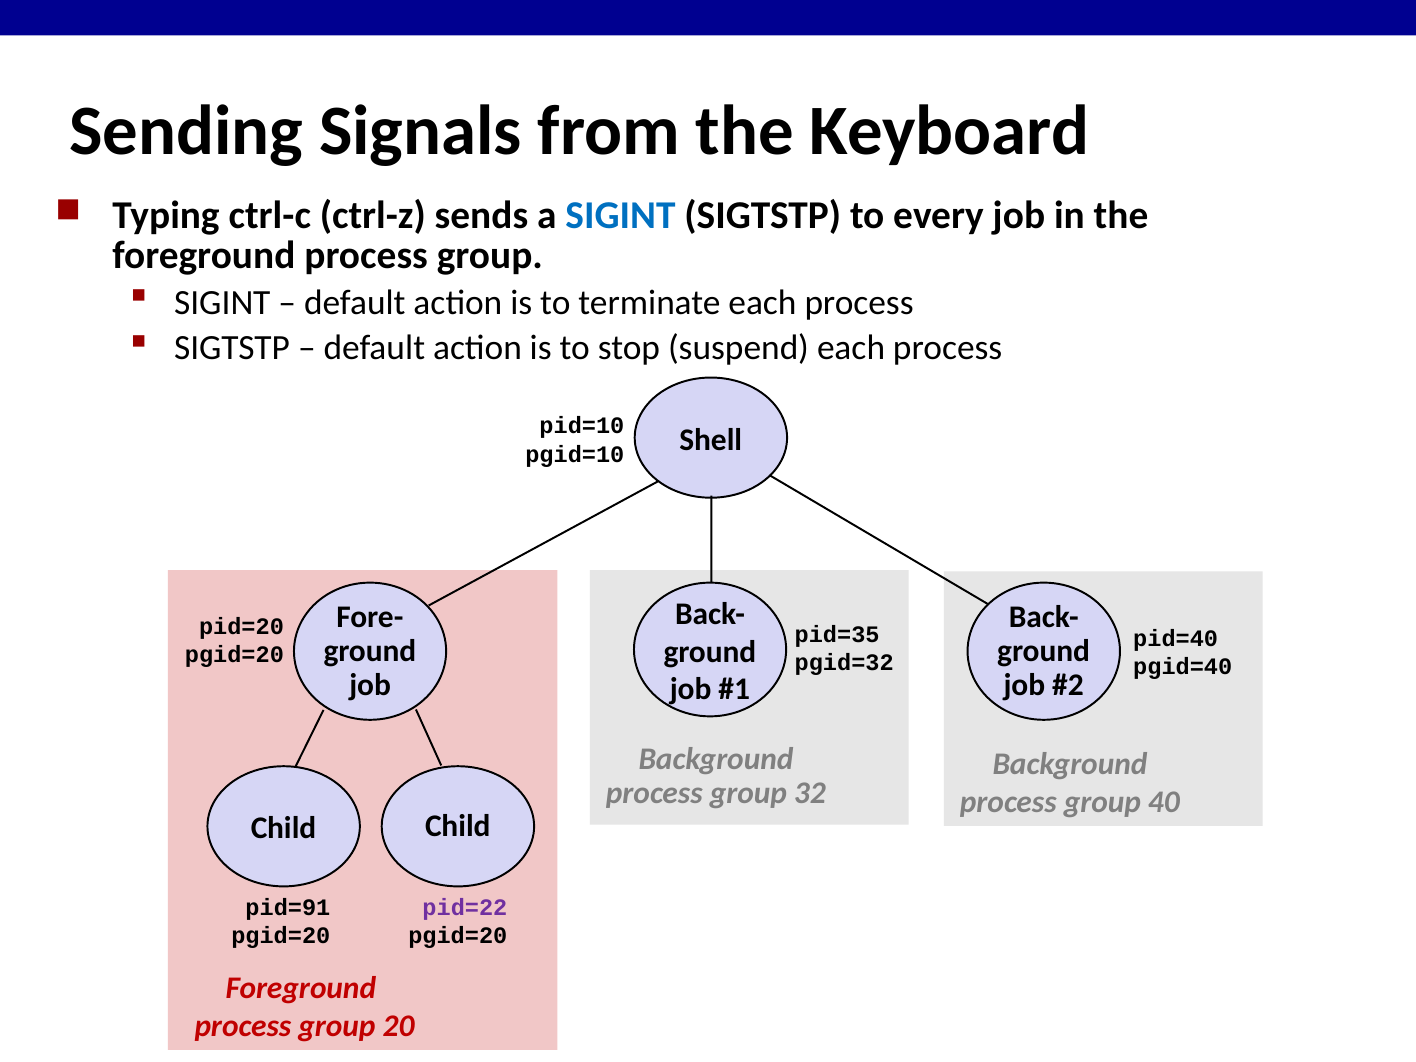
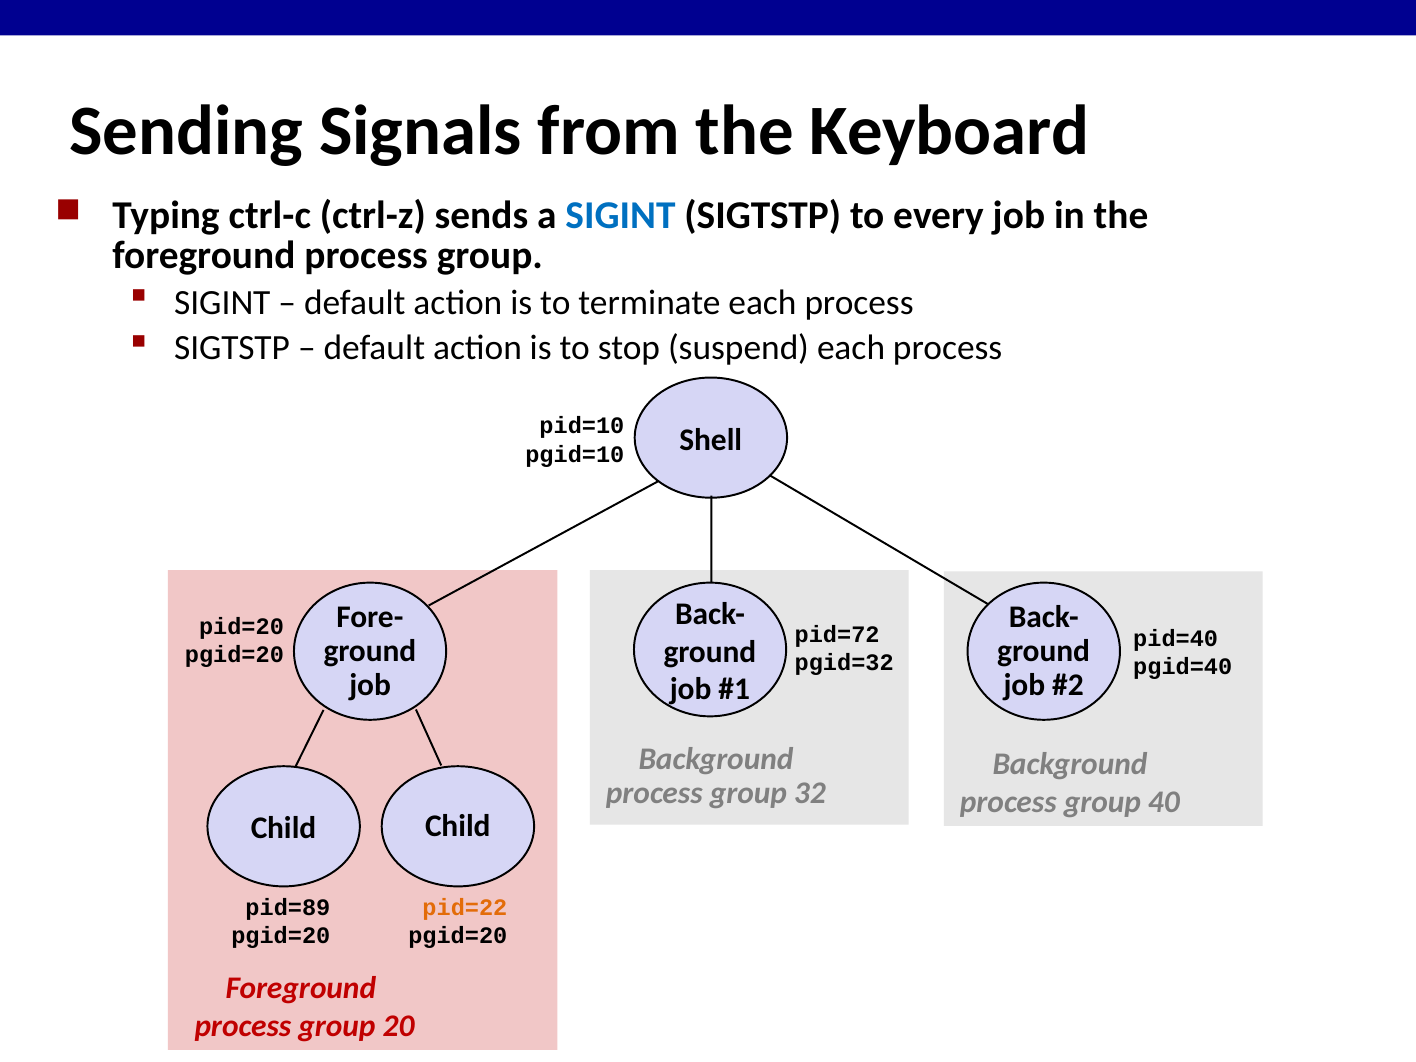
pid=35: pid=35 -> pid=72 (837, 634)
pid=91: pid=91 -> pid=89 (288, 908)
pid=22 colour: purple -> orange (465, 908)
